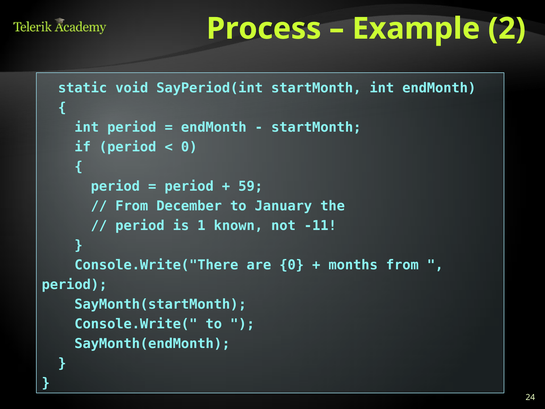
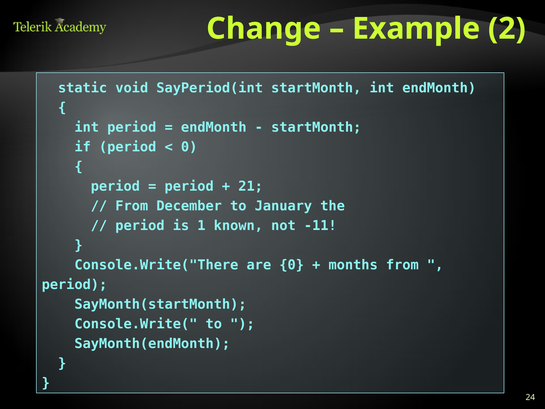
Process: Process -> Change (264, 29)
59: 59 -> 21 (251, 186)
